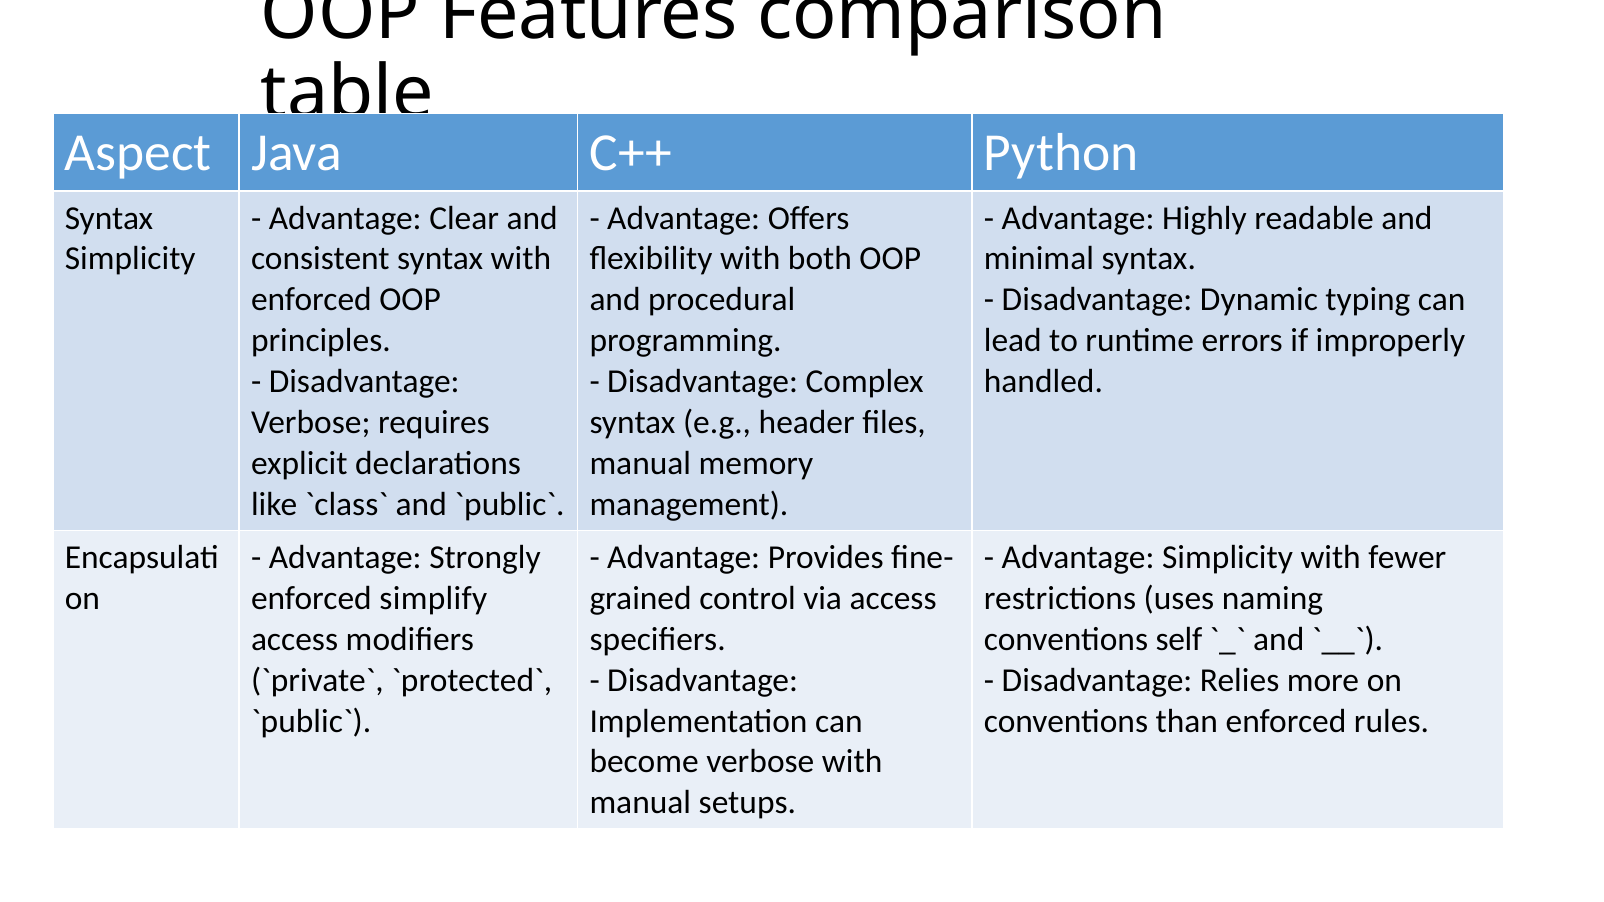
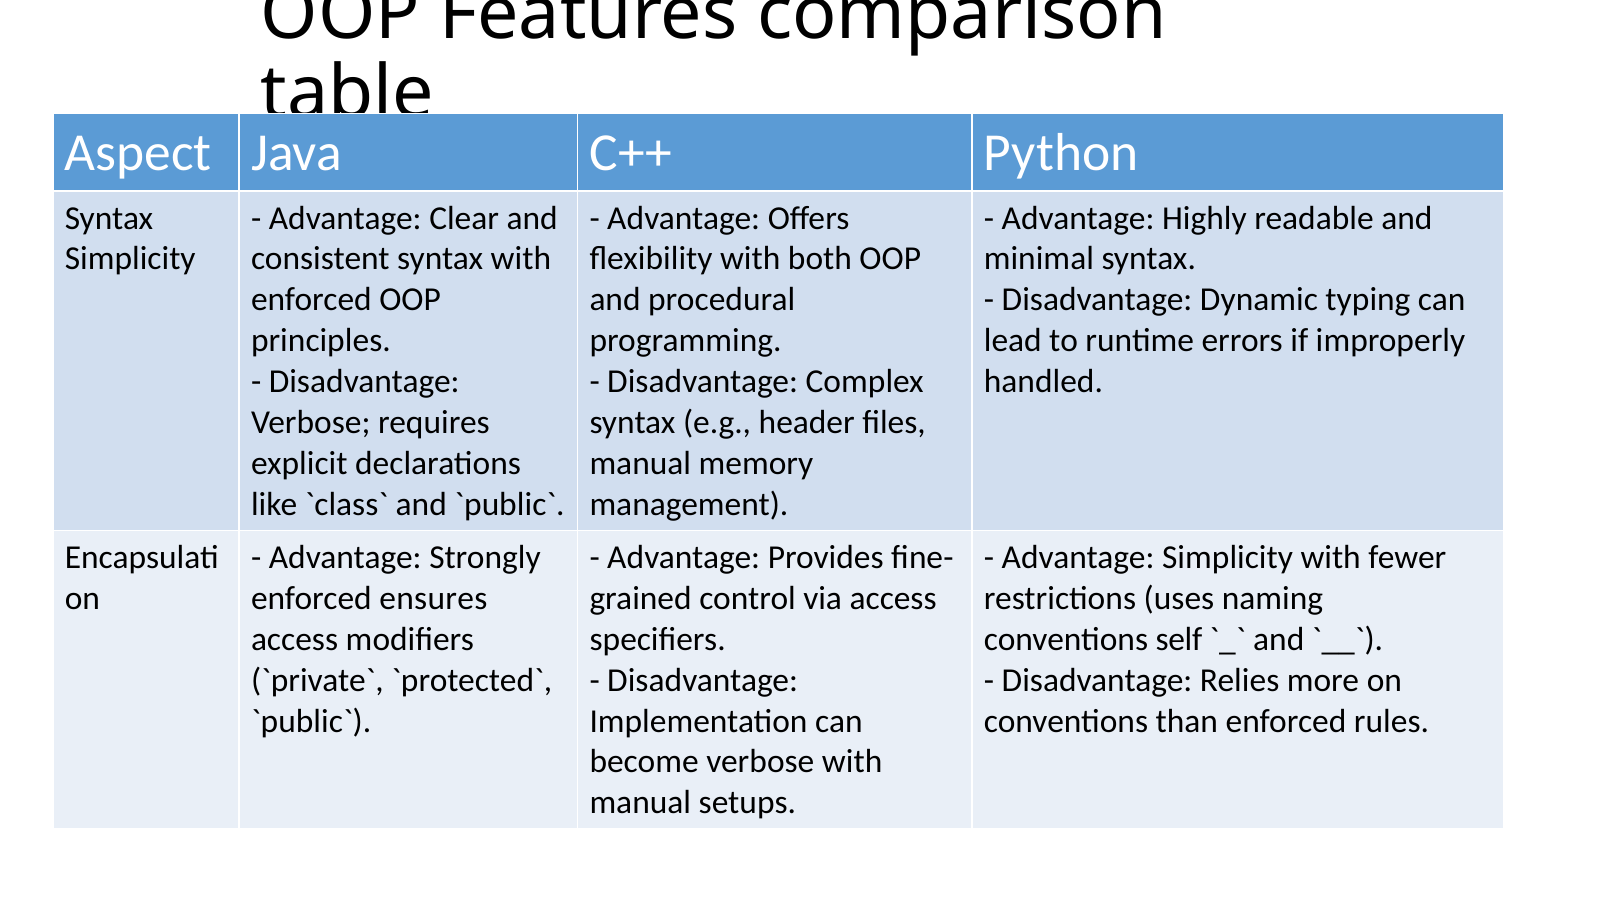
simplify: simplify -> ensures (433, 598)
